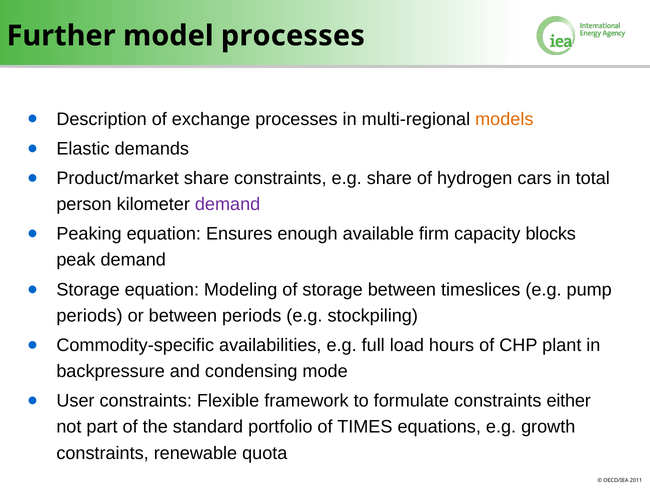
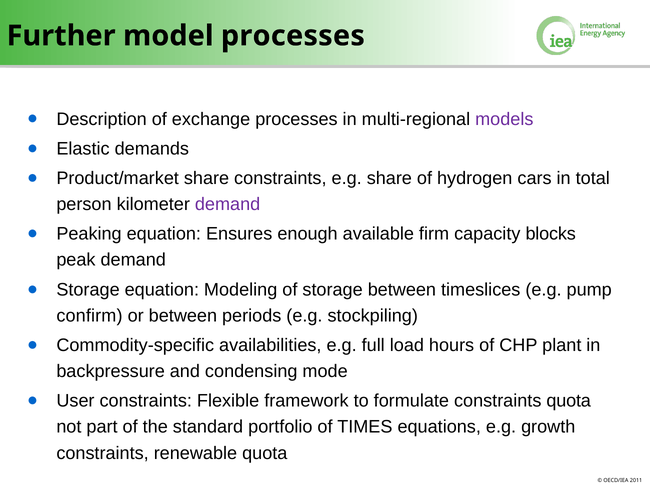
models colour: orange -> purple (504, 119)
periods: periods -> confirm (89, 315)
constraints either: either -> quota (569, 401)
